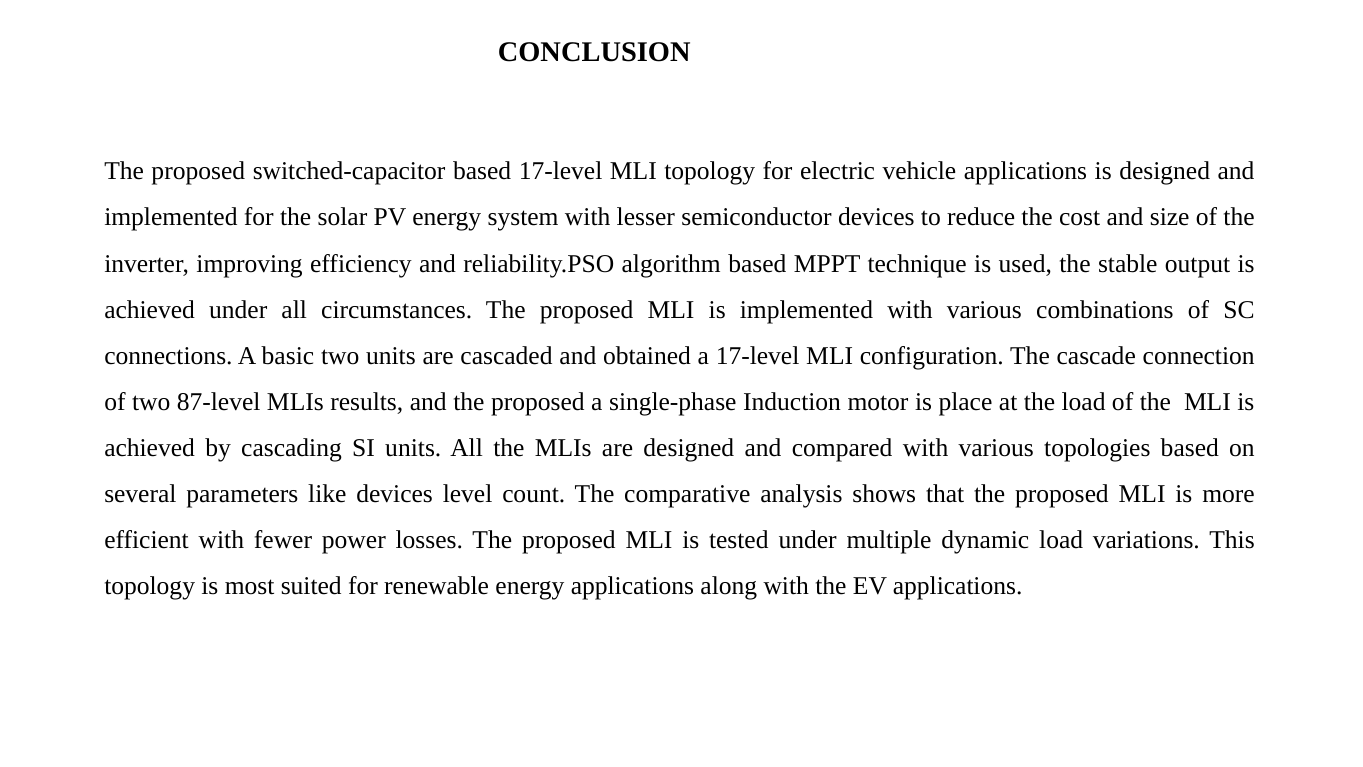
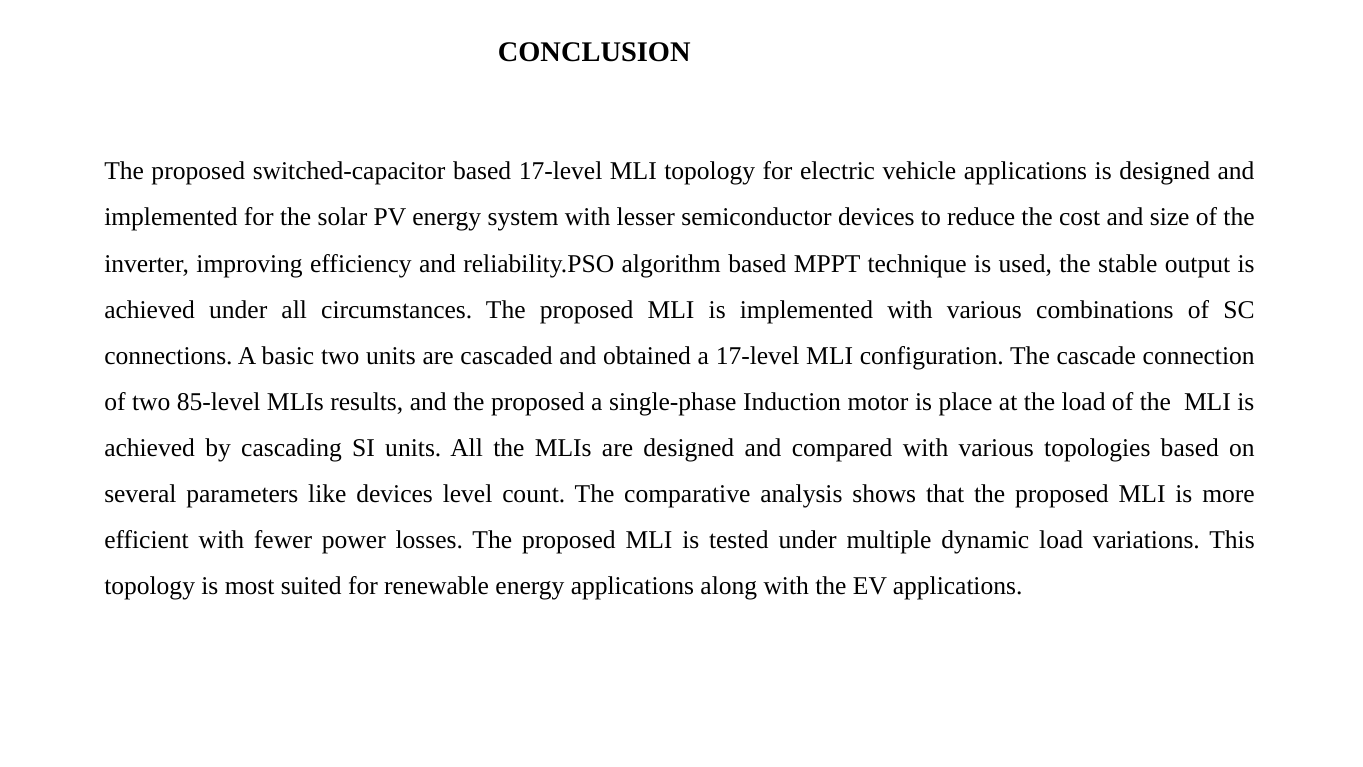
87-level: 87-level -> 85-level (219, 401)
